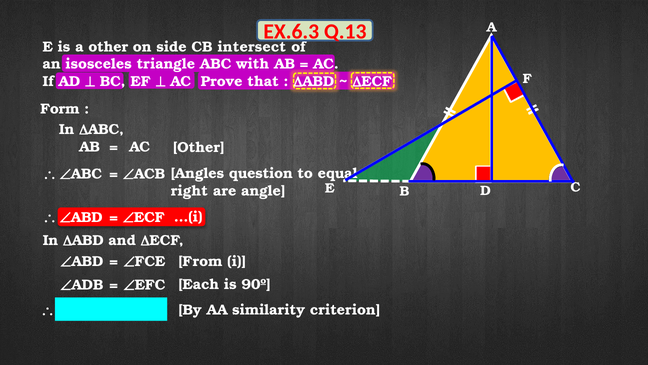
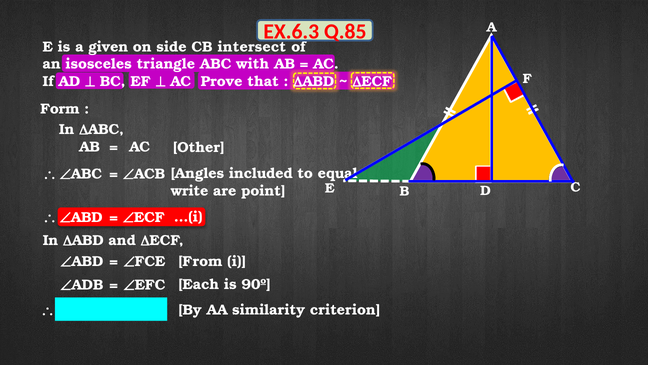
Q.13: Q.13 -> Q.85 (345, 31)
a other: other -> given (108, 47)
question: question -> included (261, 173)
right: right -> write (190, 191)
angle: angle -> point (263, 191)
